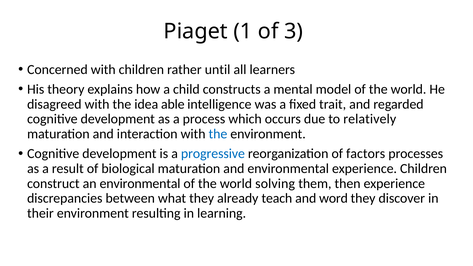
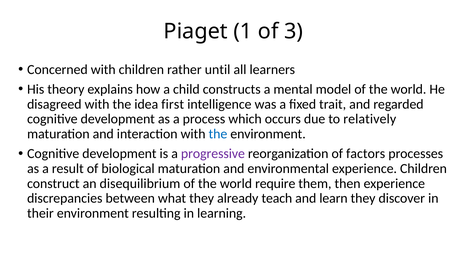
able: able -> first (173, 104)
progressive colour: blue -> purple (213, 154)
an environmental: environmental -> disequilibrium (140, 184)
solving: solving -> require (275, 184)
word: word -> learn (333, 198)
